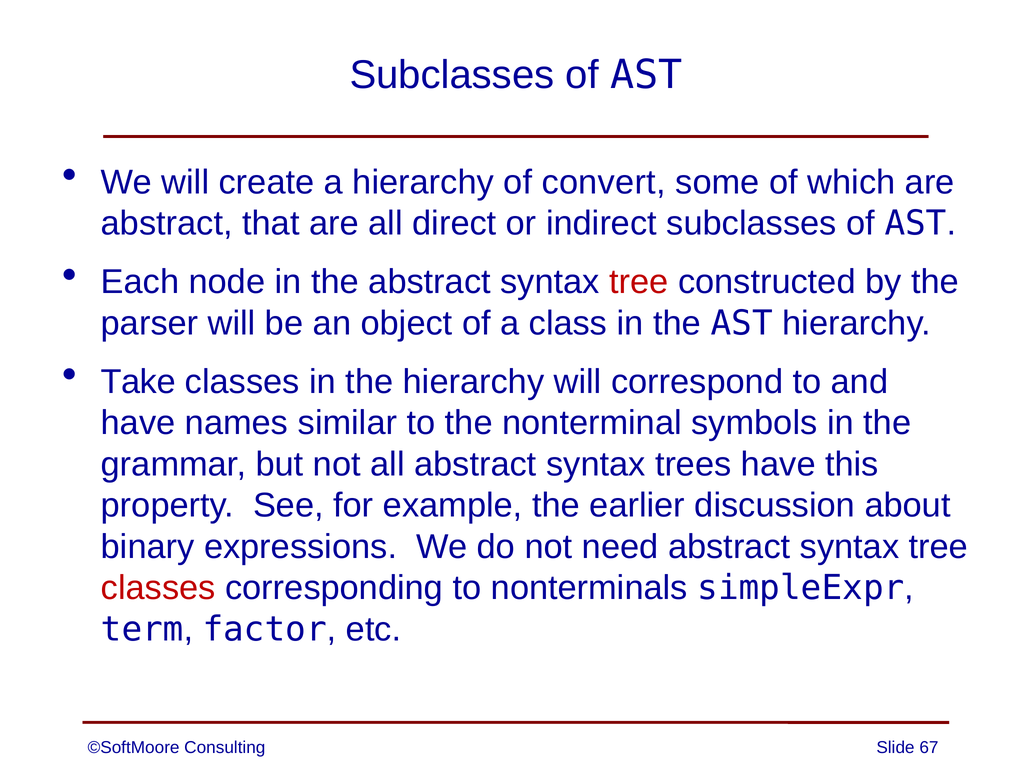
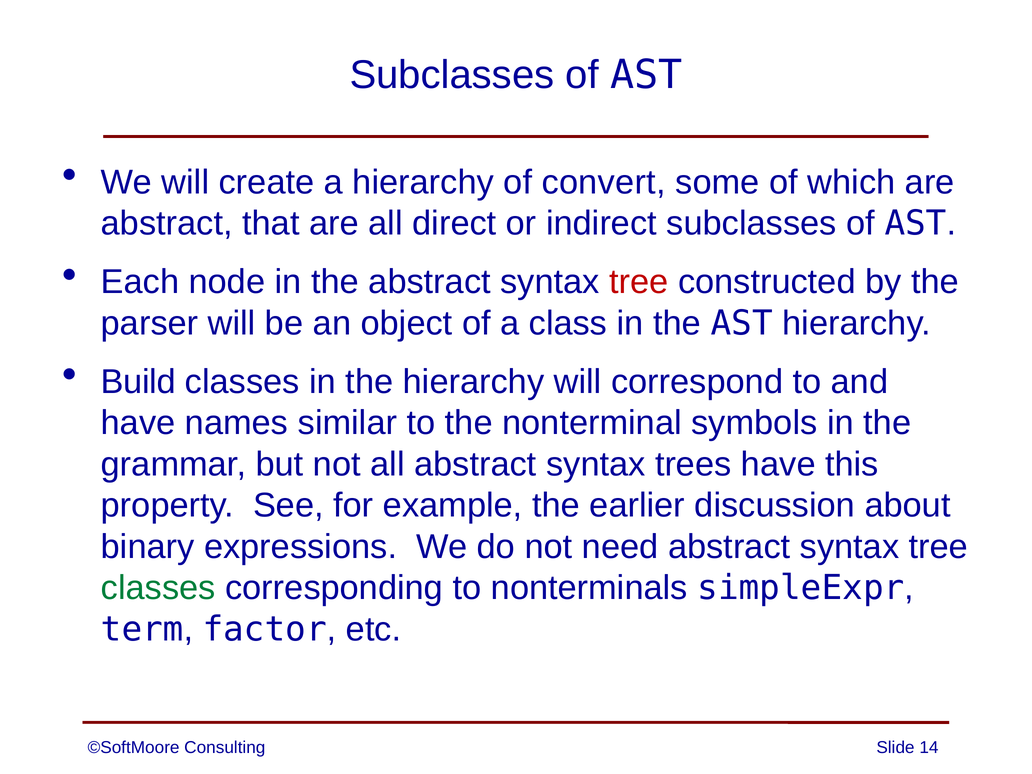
Take: Take -> Build (138, 382)
classes colour: red -> green (158, 588)
67: 67 -> 14 (929, 748)
